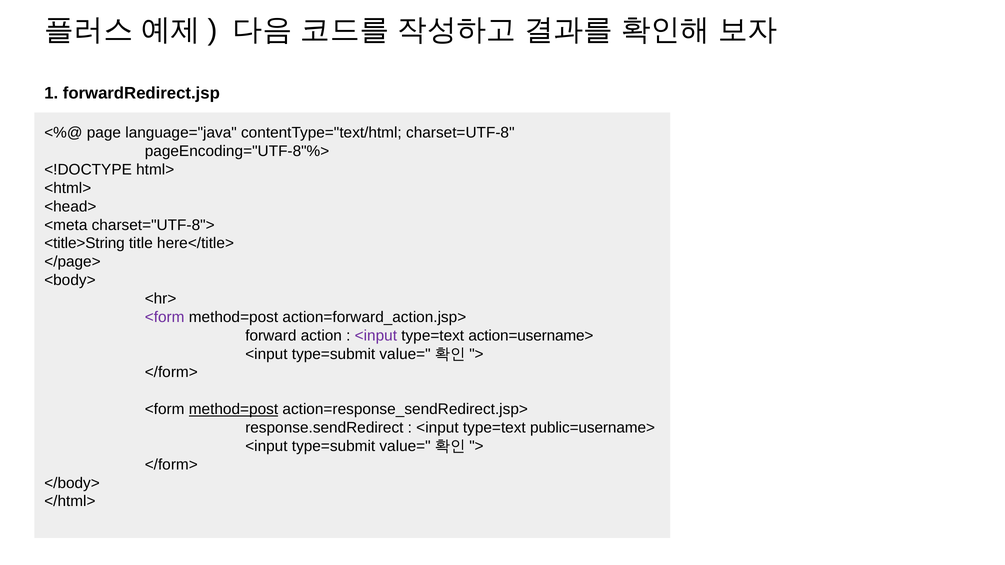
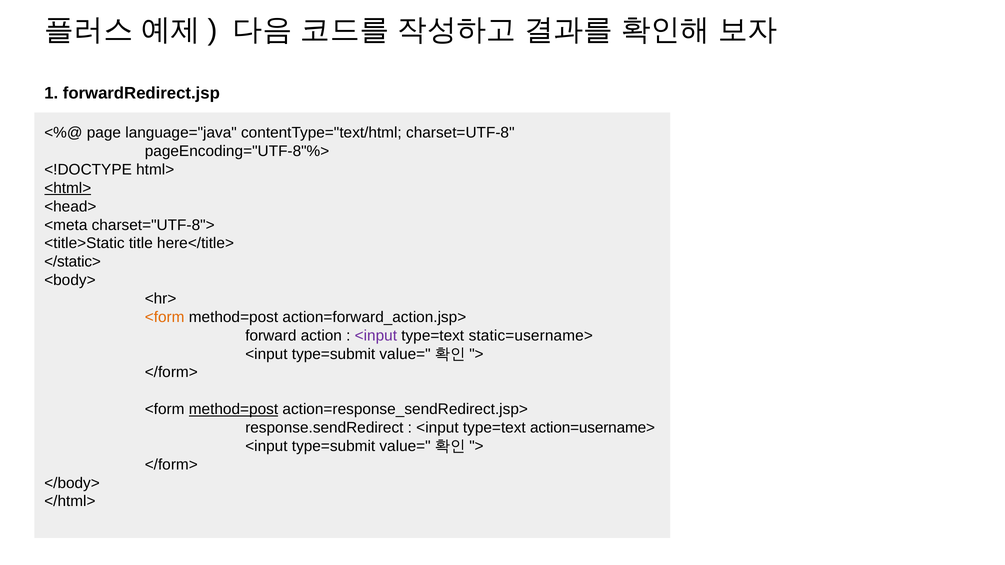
<html> underline: none -> present (68, 188)
<title>String: <title>String -> <title>Static (84, 244)
</page>: </page> -> </static> (73, 262)
<form colour: purple -> orange (165, 317)
action=username>: action=username> -> static=username> (531, 336)
public=username>: public=username> -> action=username> (593, 428)
